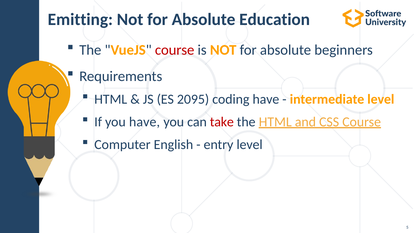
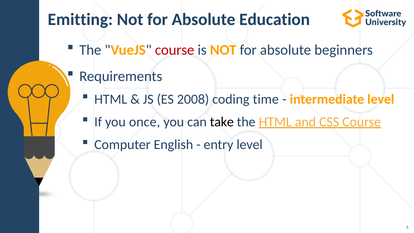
2095: 2095 -> 2008 (193, 99)
coding have: have -> time (266, 99)
you have: have -> once (145, 122)
take colour: red -> black (222, 122)
